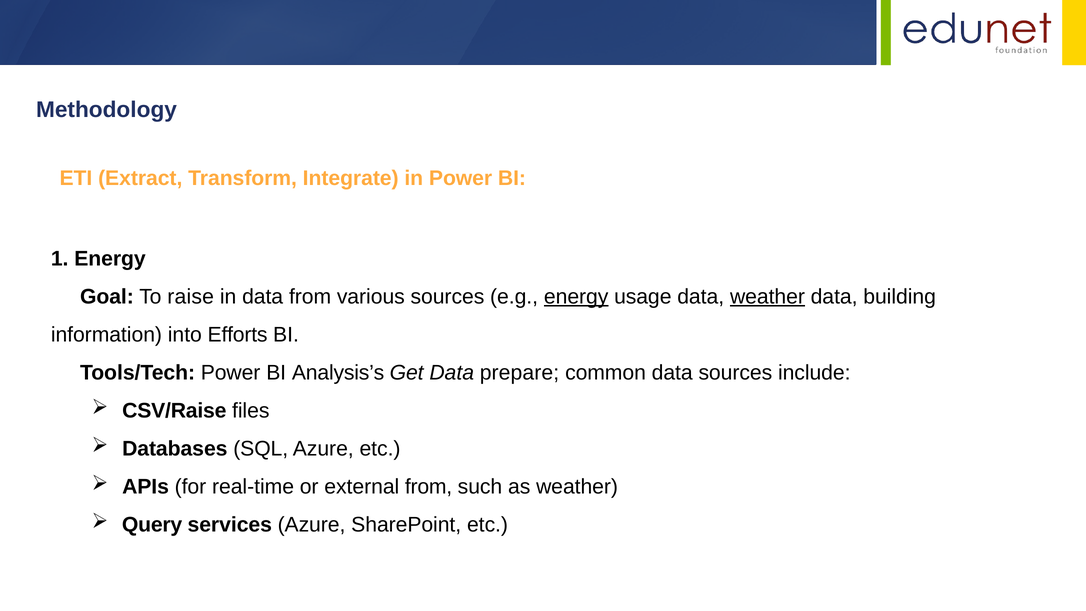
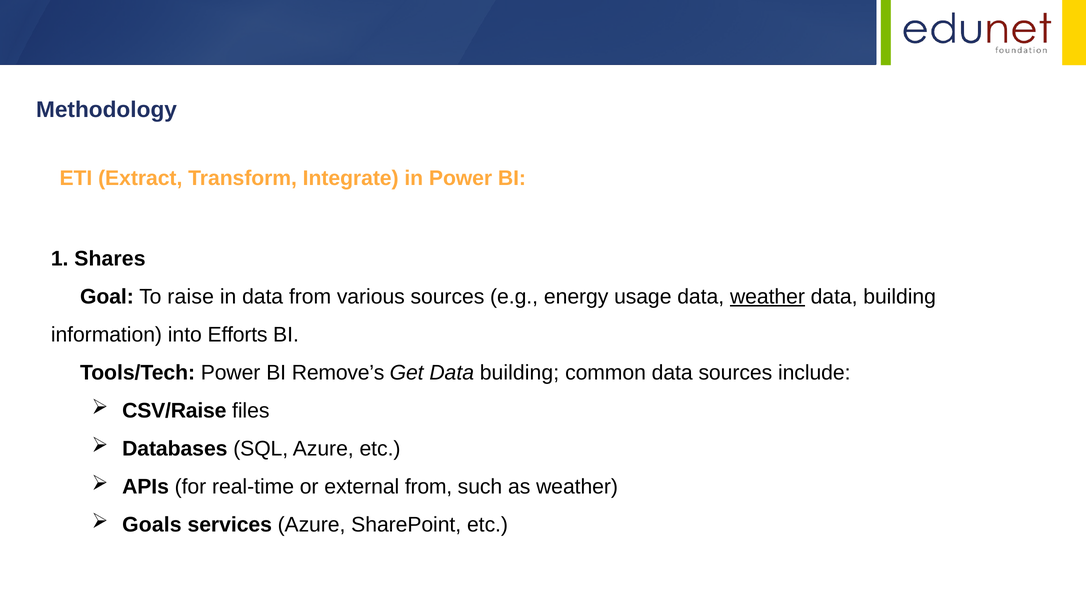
1 Energy: Energy -> Shares (110, 259)
energy underline: present -> none (576, 297)
Analysis’s: Analysis’s -> Remove’s (338, 373)
Get Data prepare: prepare -> building (519, 373)
Query: Query -> Goals (152, 525)
